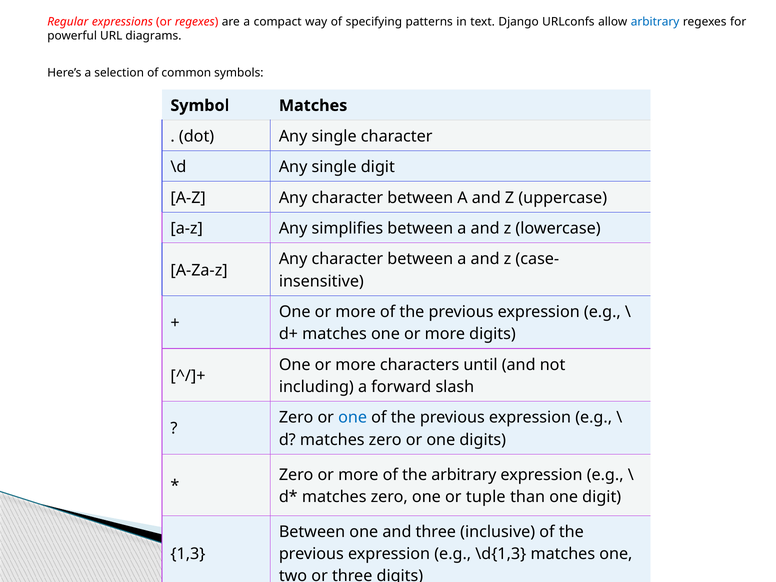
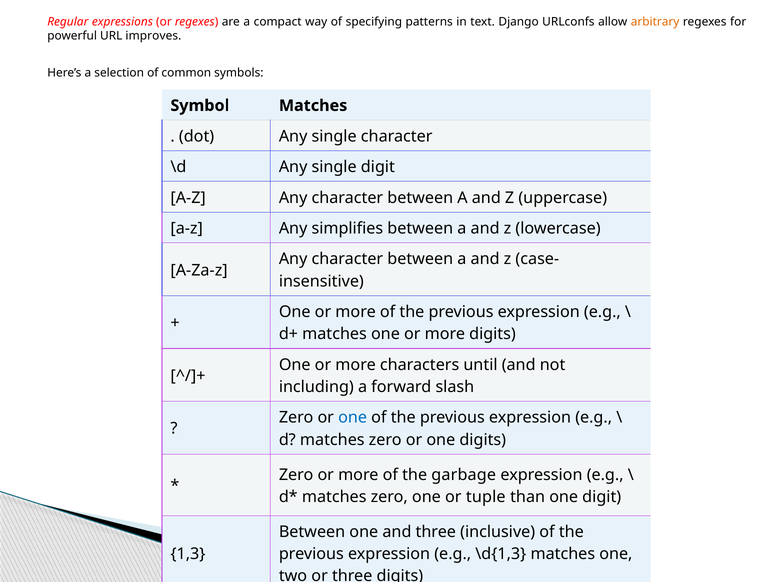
arbitrary colour: blue -> orange (655, 22)
diagrams: diagrams -> improves (153, 36)
the arbitrary: arbitrary -> garbage (464, 475)
